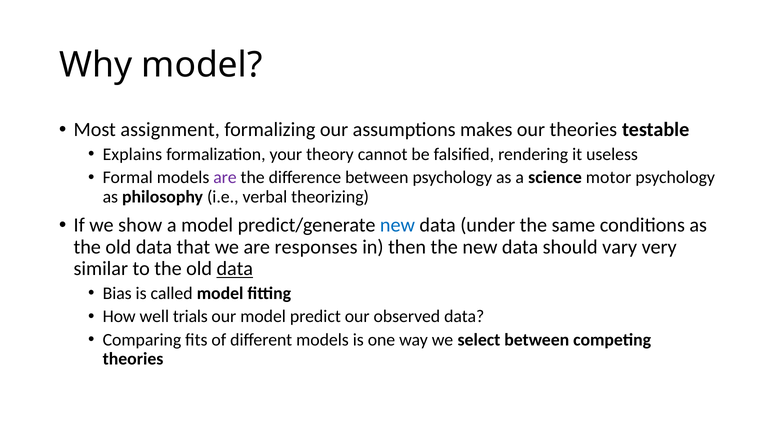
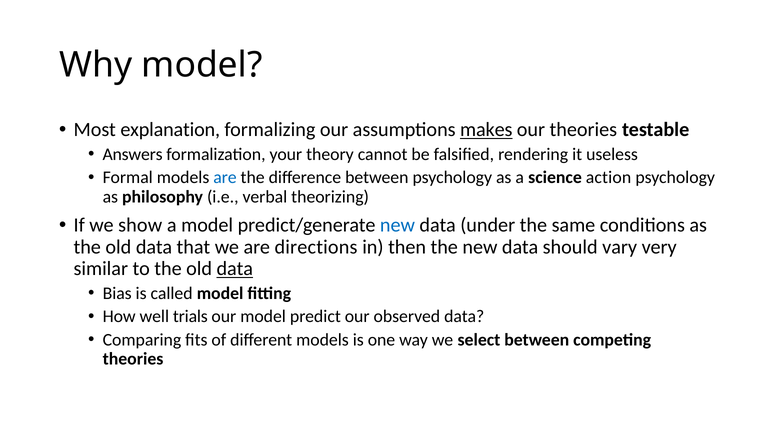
assignment: assignment -> explanation (170, 130)
makes underline: none -> present (486, 130)
Explains: Explains -> Answers (133, 154)
are colour: purple -> blue (225, 177)
motor: motor -> action (609, 177)
responses: responses -> directions (316, 247)
